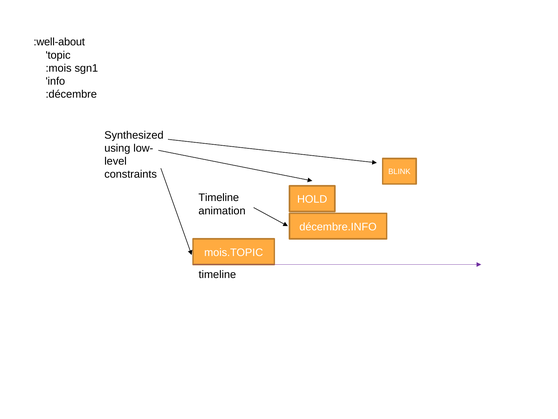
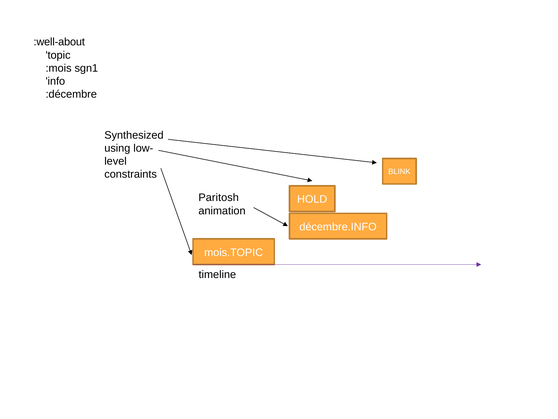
Timeline: Timeline -> Paritosh (219, 197)
